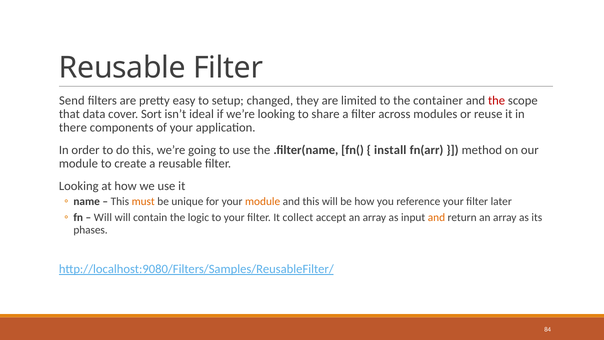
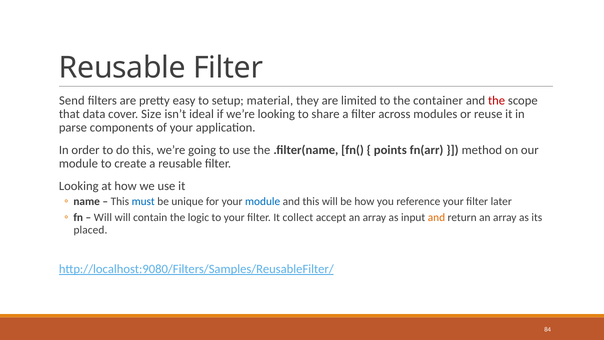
changed: changed -> material (270, 100)
Sort: Sort -> Size (151, 114)
there: there -> parse (73, 128)
install: install -> points (390, 150)
must colour: orange -> blue (143, 202)
module colour: orange -> blue (263, 202)
phases: phases -> placed (90, 230)
